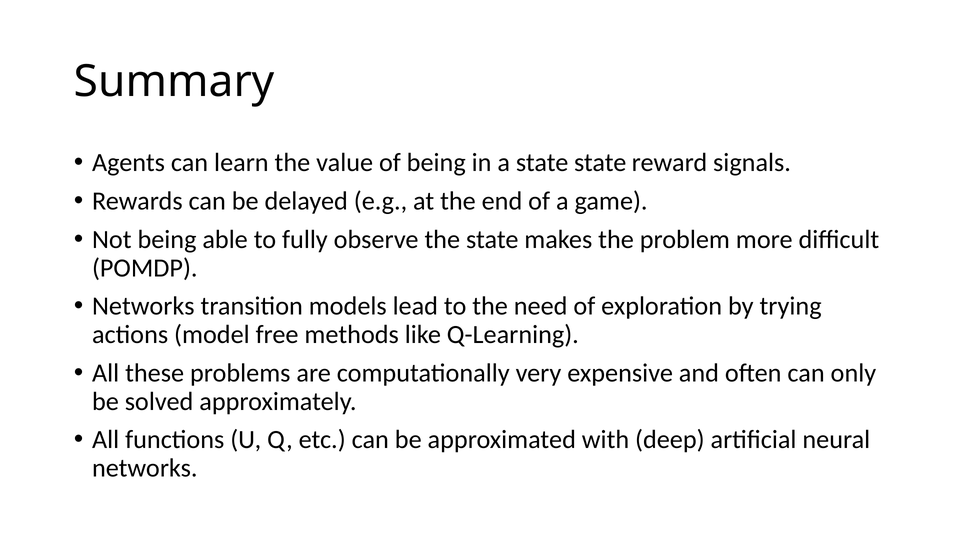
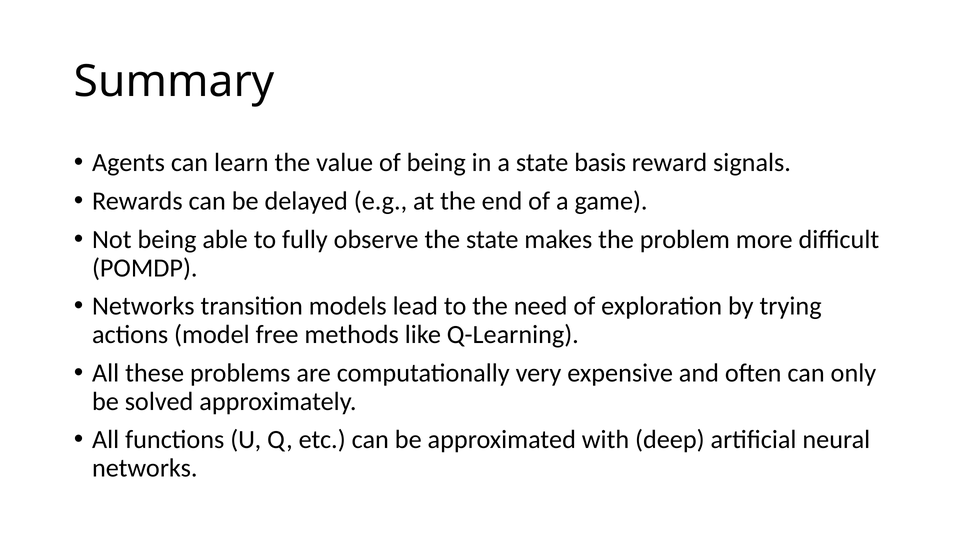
state state: state -> basis (600, 163)
